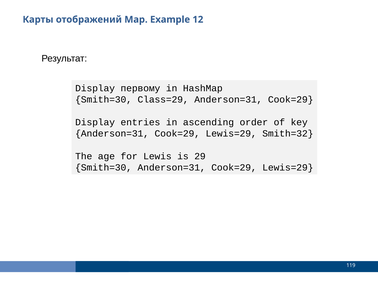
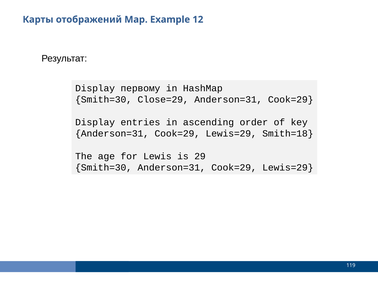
Class=29: Class=29 -> Close=29 (163, 100)
Smith=32: Smith=32 -> Smith=18 (288, 134)
